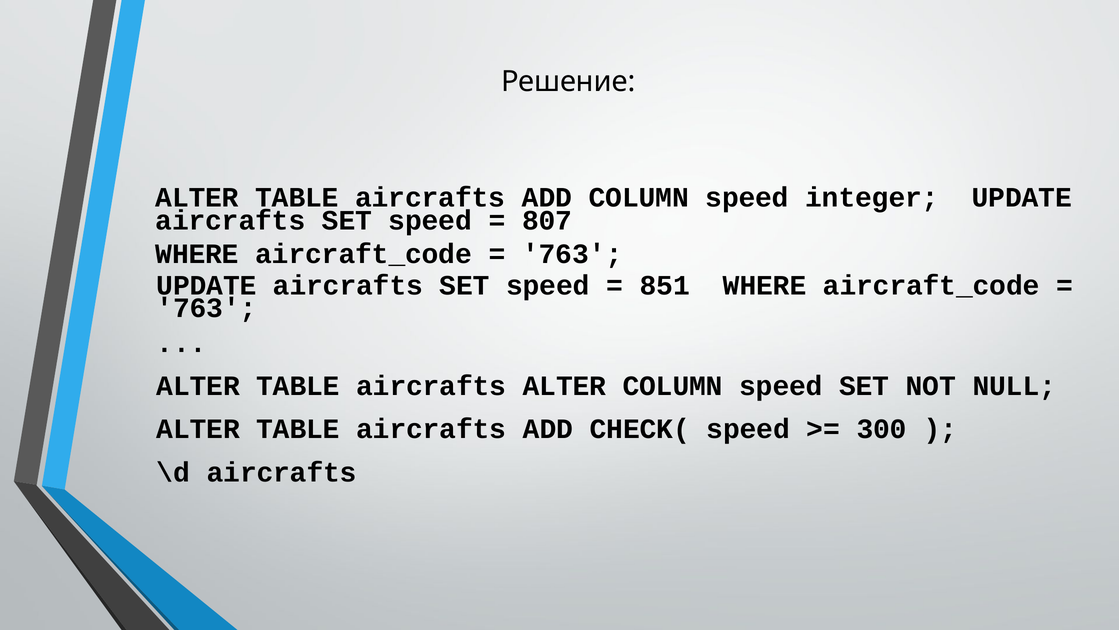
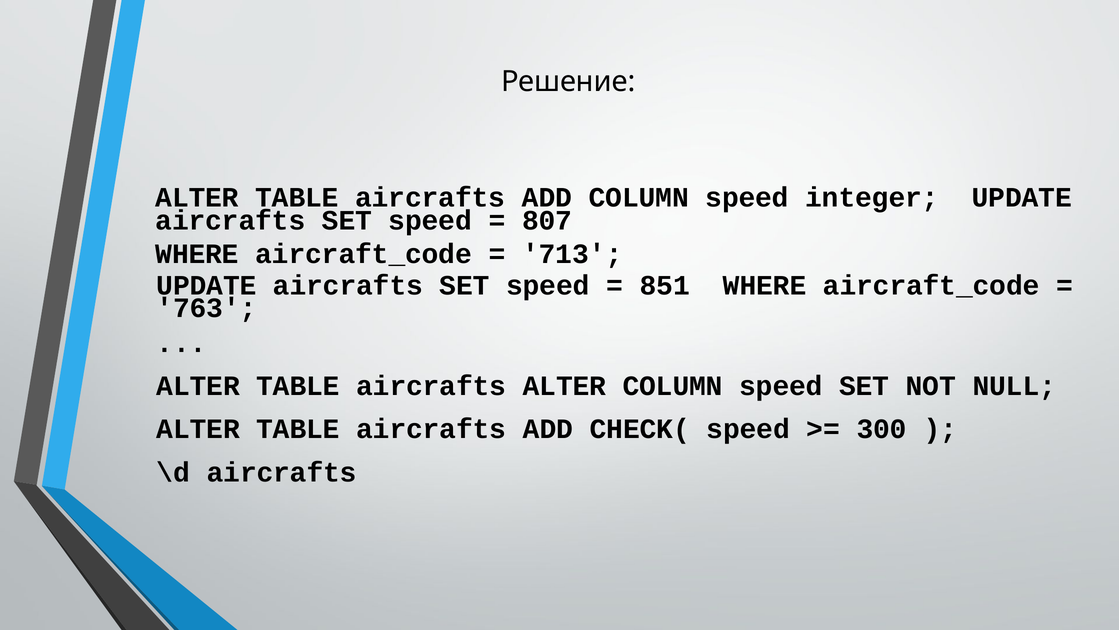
763: 763 -> 713 (572, 254)
